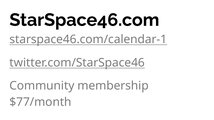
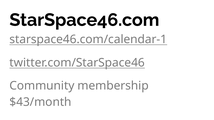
$77/month: $77/month -> $43/month (40, 102)
